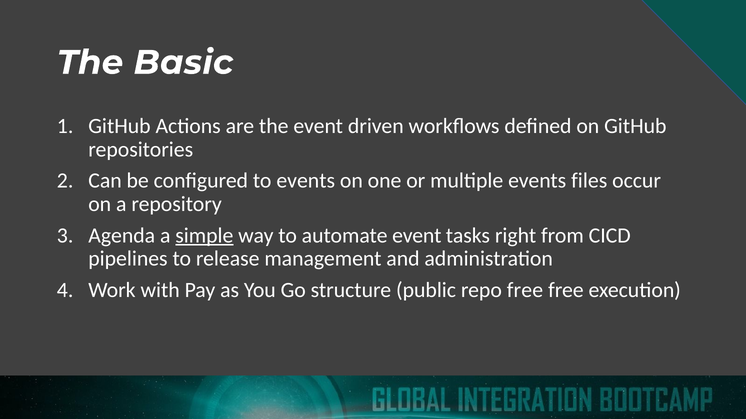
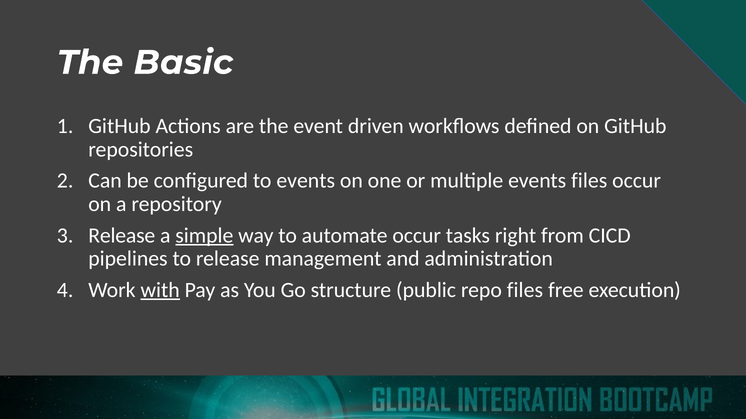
Agenda: Agenda -> Release (122, 236)
automate event: event -> occur (417, 236)
with underline: none -> present (160, 290)
repo free: free -> files (525, 290)
